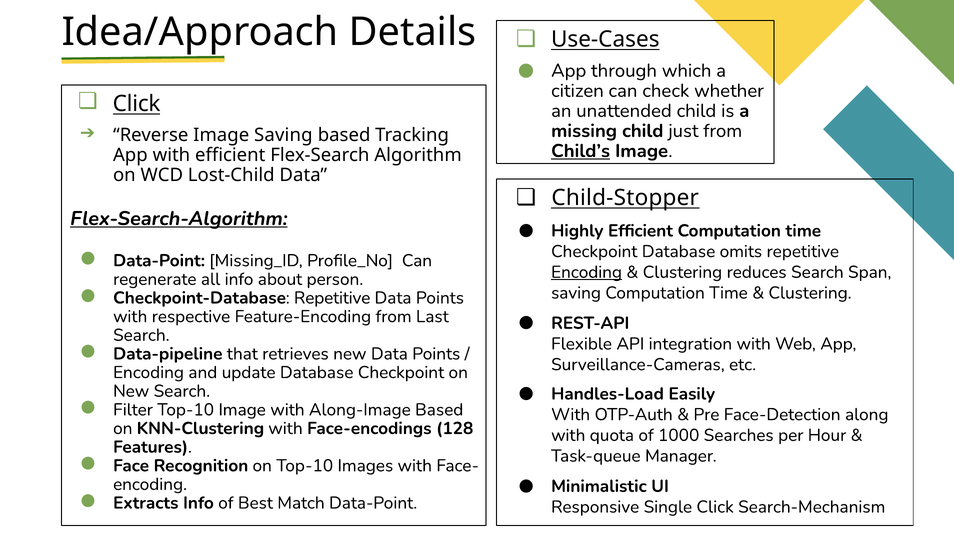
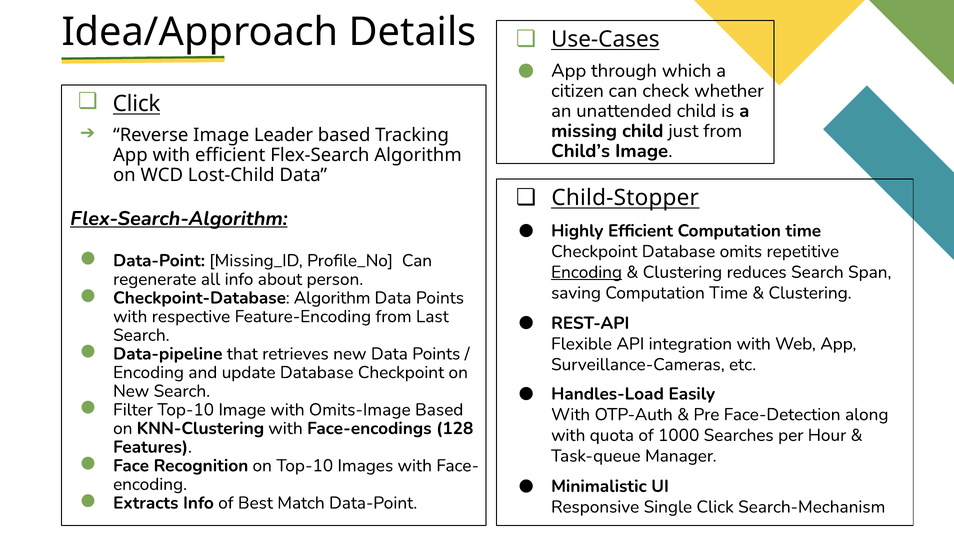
Image Saving: Saving -> Leader (284, 135)
Child’s underline: present -> none (581, 151)
Checkpoint-Database Repetitive: Repetitive -> Algorithm (332, 298)
Along-Image: Along-Image -> Omits-Image (360, 409)
